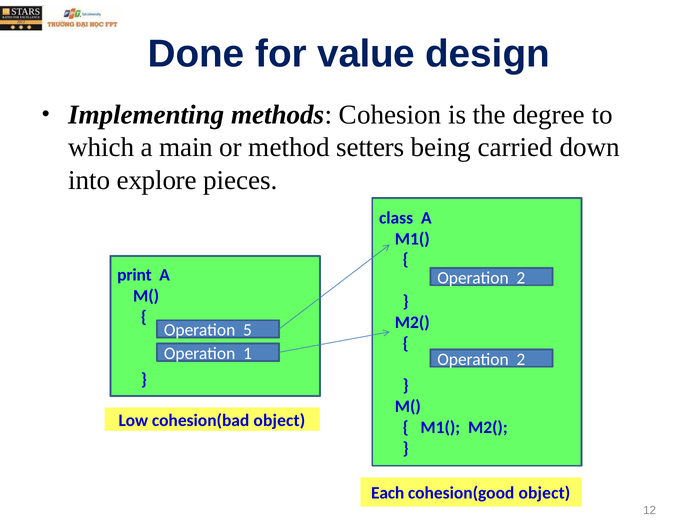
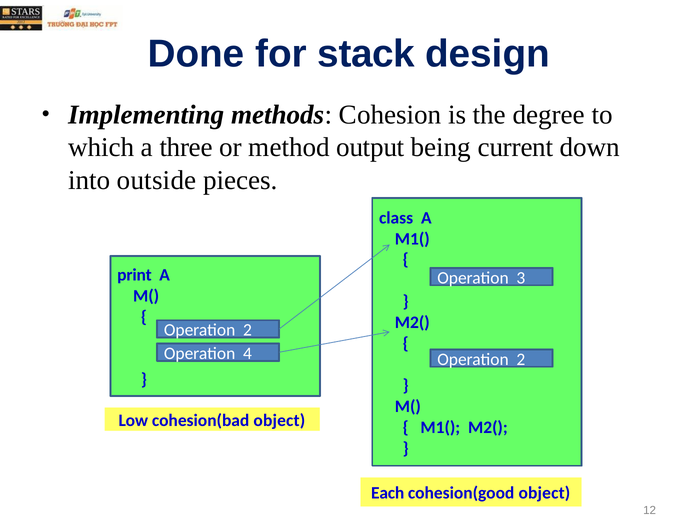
value: value -> stack (366, 54)
main: main -> three (186, 147)
setters: setters -> output (370, 147)
carried: carried -> current (515, 147)
explore: explore -> outside (157, 180)
2: 2 -> 3 (521, 278)
5: 5 -> 2 (248, 330)
1: 1 -> 4 (248, 353)
